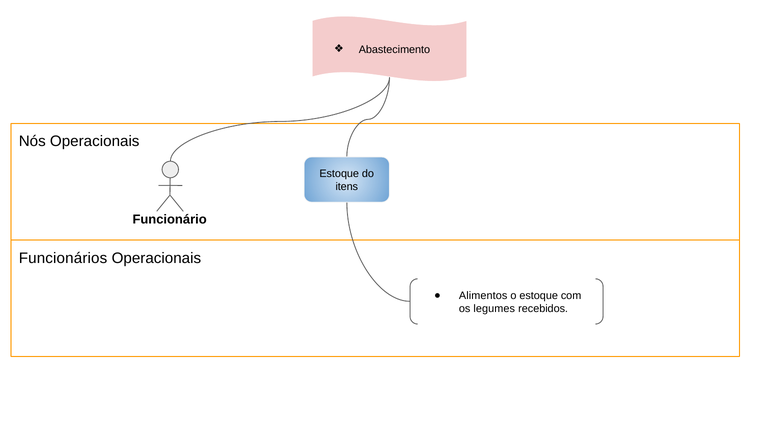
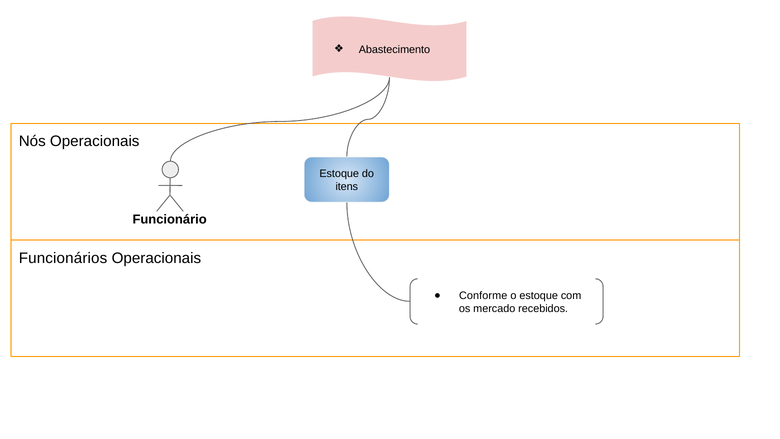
Alimentos: Alimentos -> Conforme (483, 295)
legumes: legumes -> mercado (494, 309)
